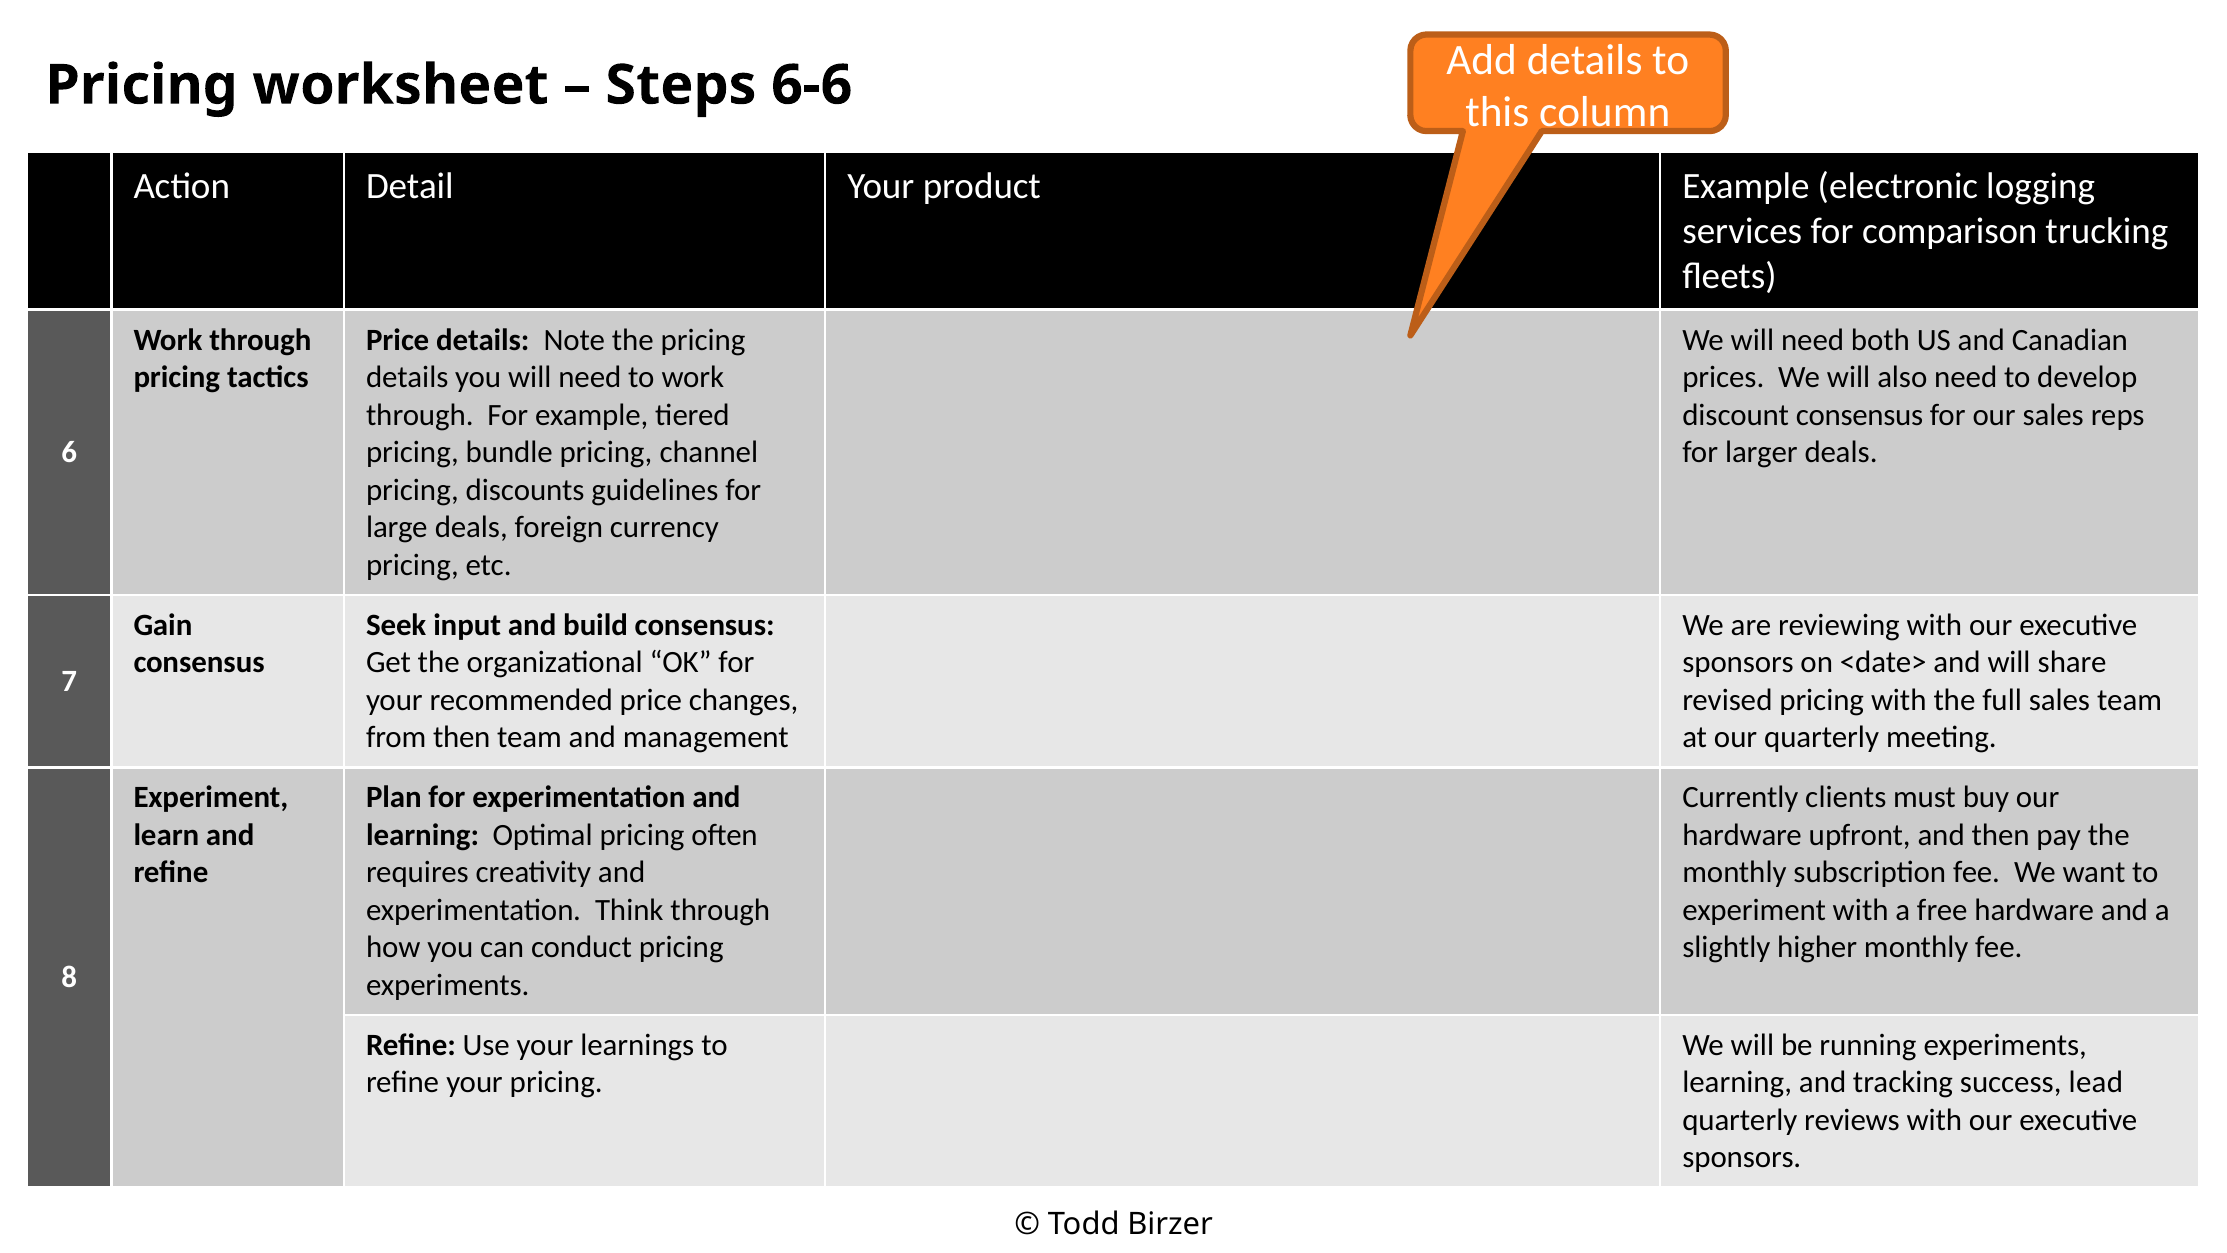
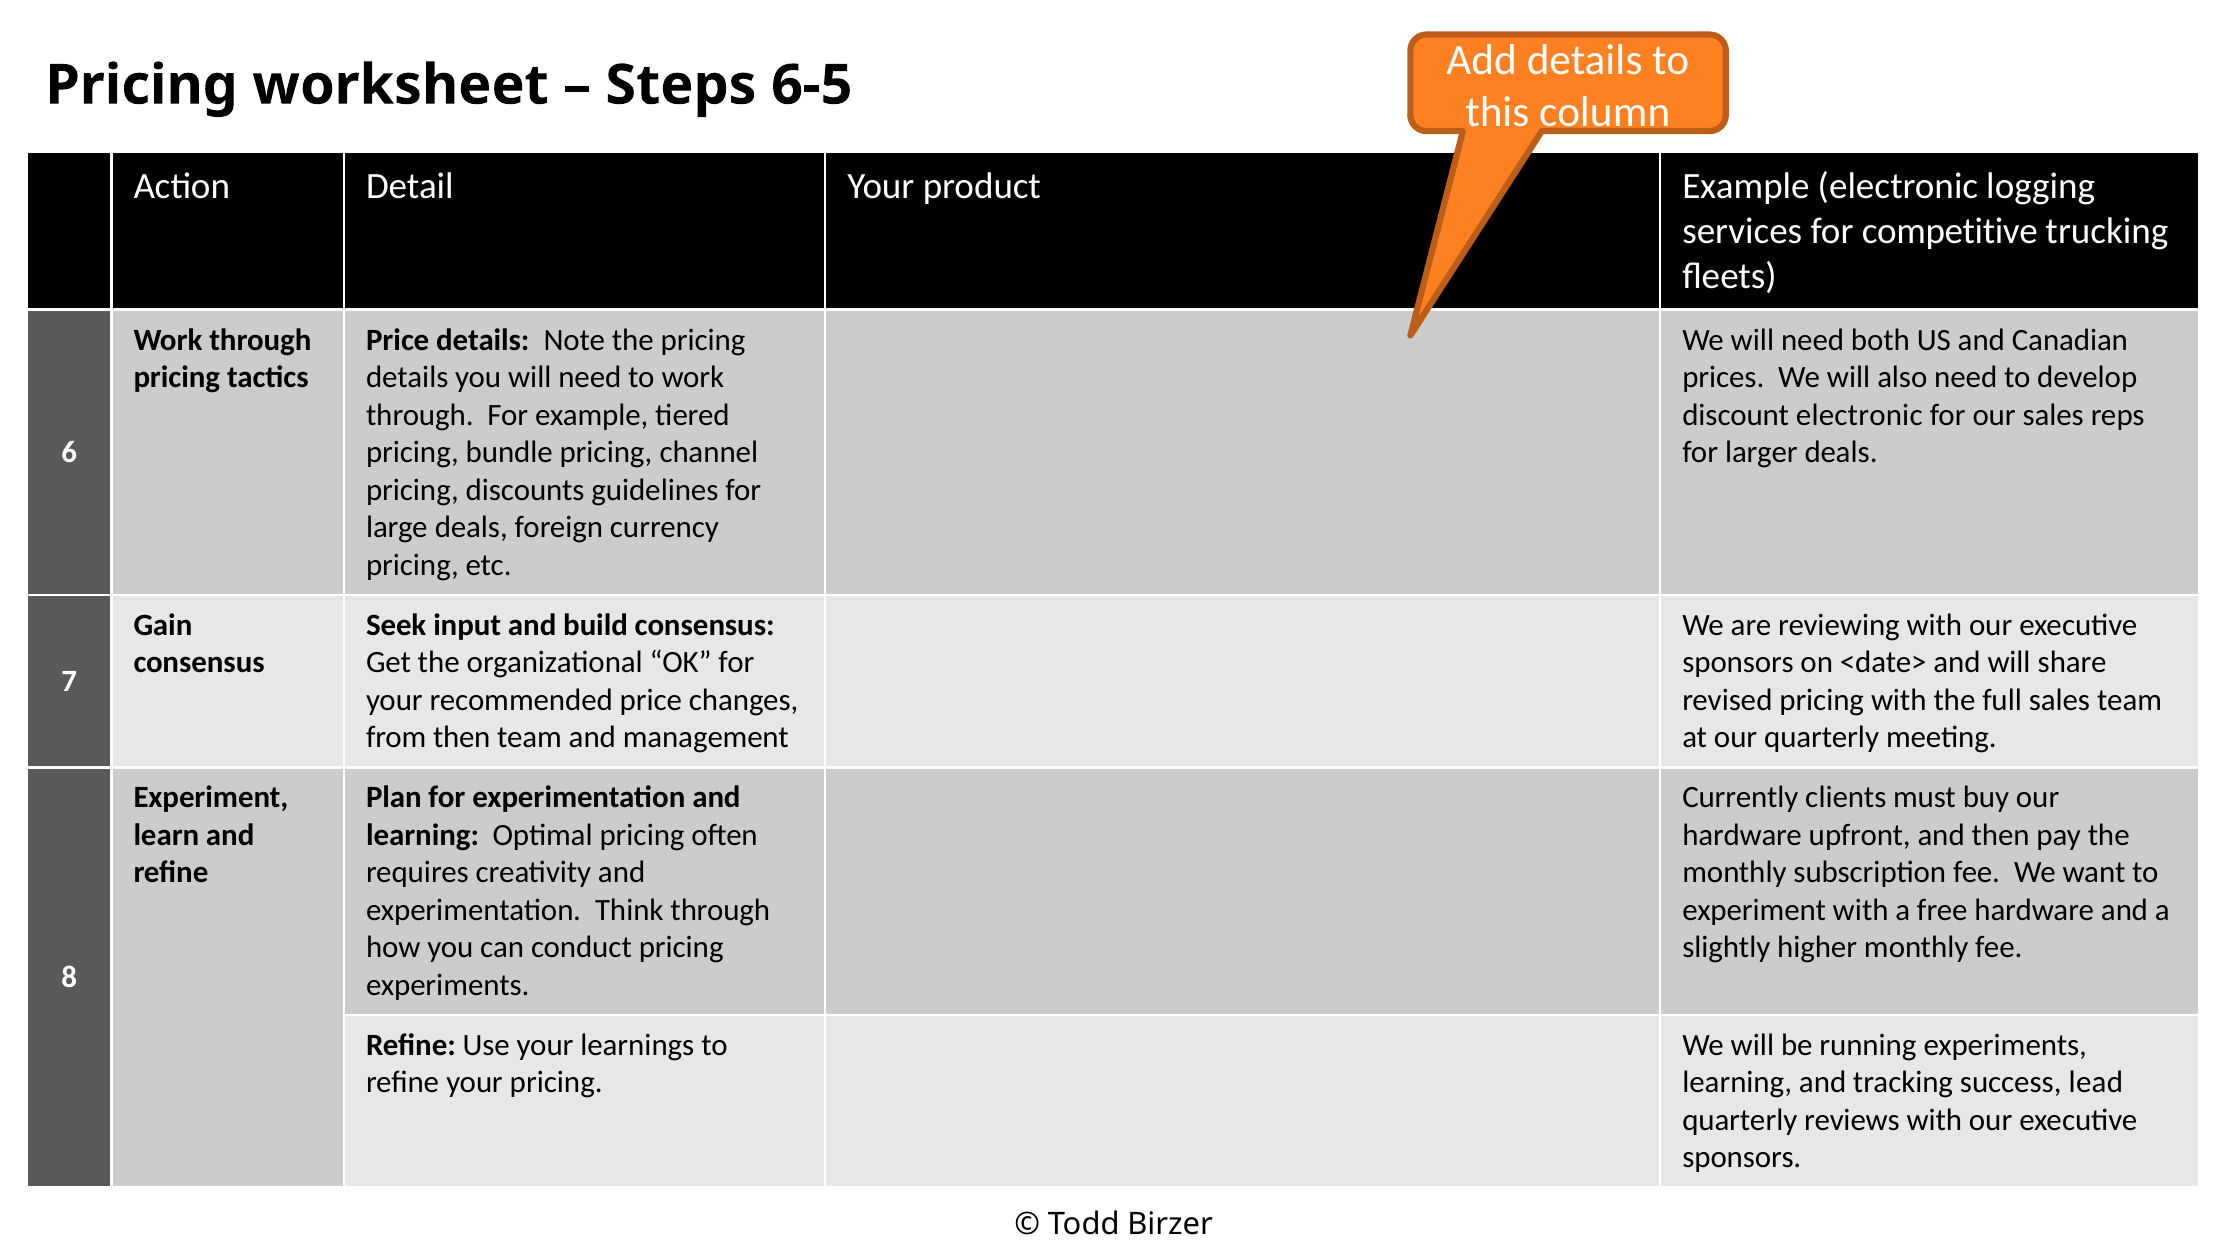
6-6: 6-6 -> 6-5 (812, 85)
comparison: comparison -> competitive (1950, 231)
discount consensus: consensus -> electronic (1859, 415)
